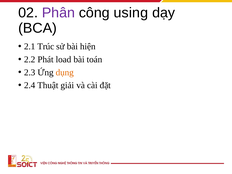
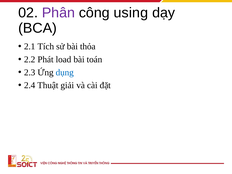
Trúc: Trúc -> Tích (46, 46)
hiện: hiện -> thỏa (88, 46)
dụng colour: orange -> blue (65, 72)
